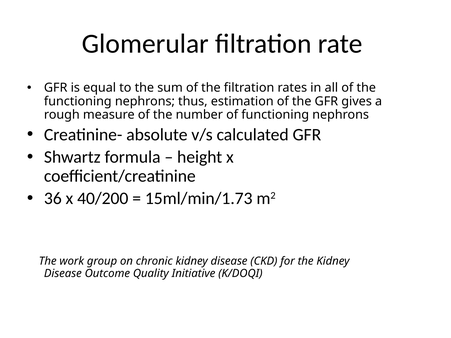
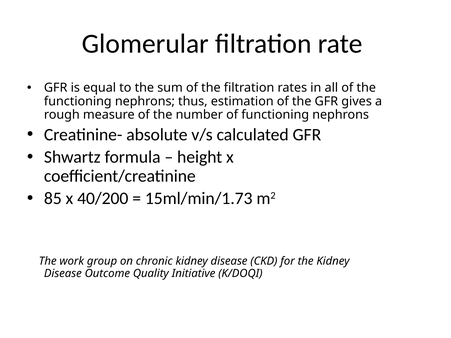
36: 36 -> 85 (53, 199)
